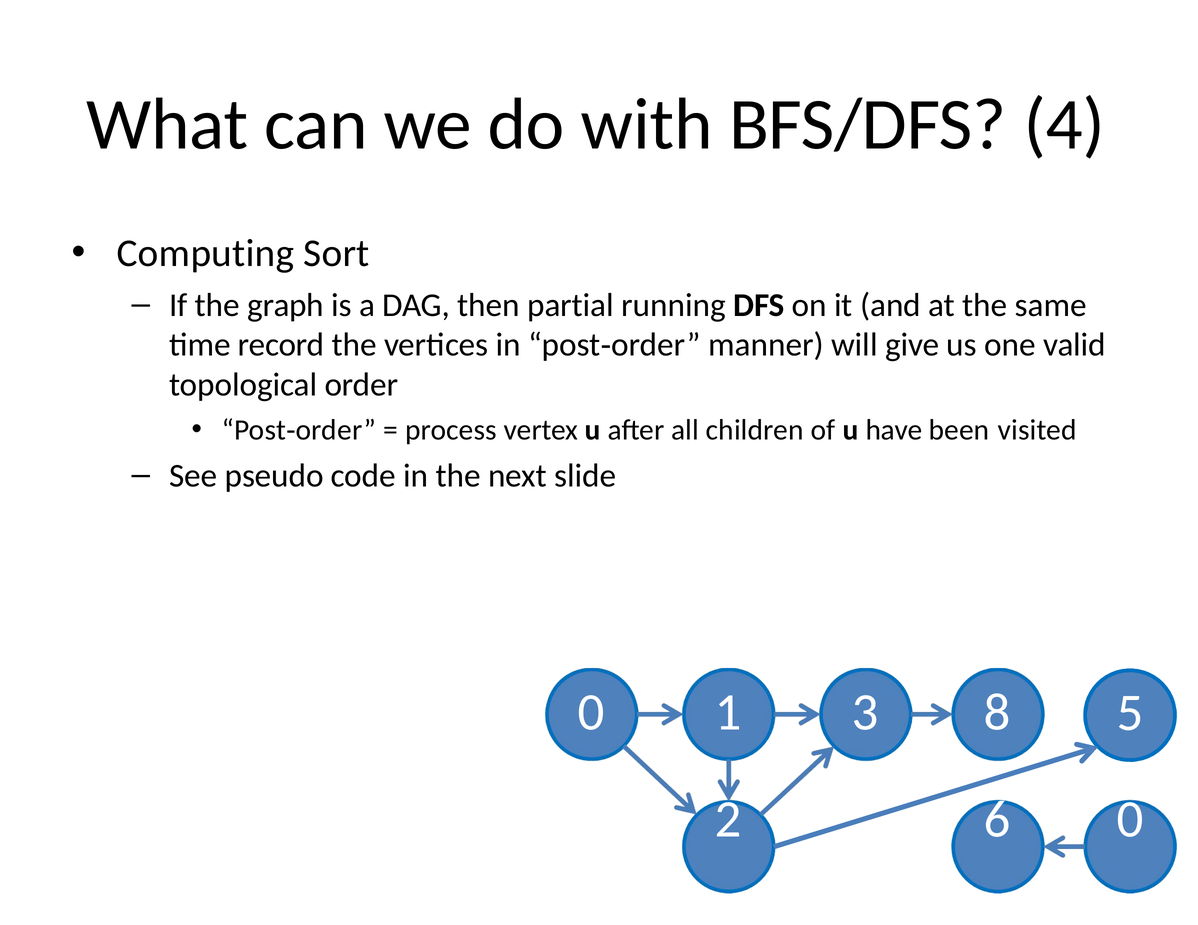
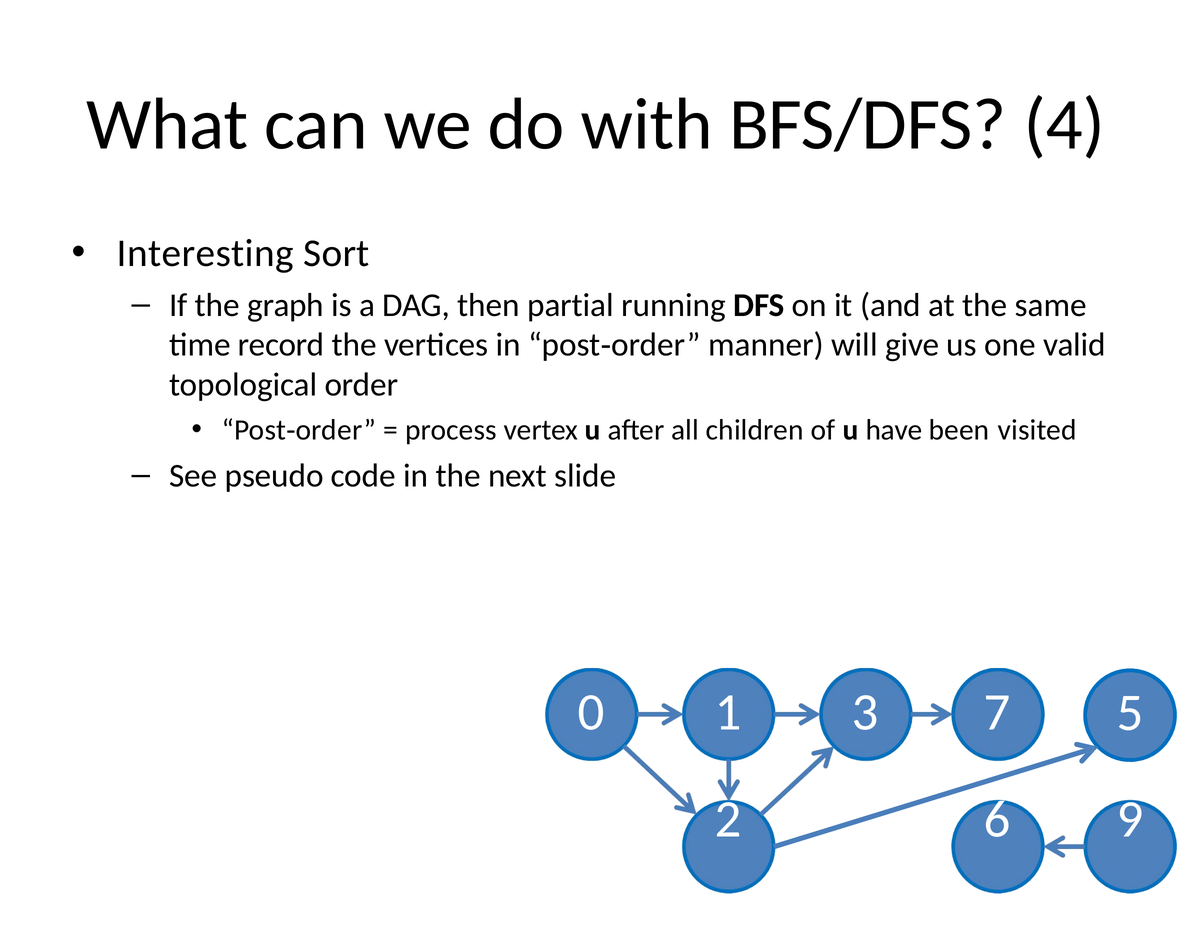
Computing: Computing -> Interesting (205, 254)
8: 8 -> 7 (997, 713)
0: 0 -> 9 (1130, 820)
